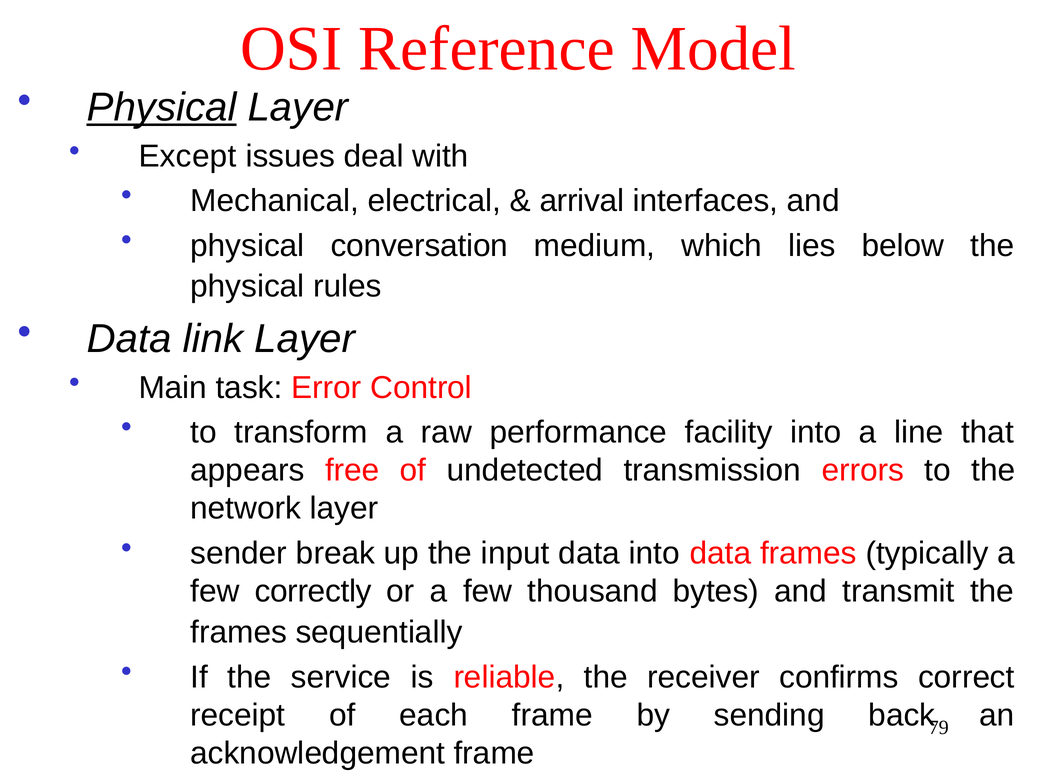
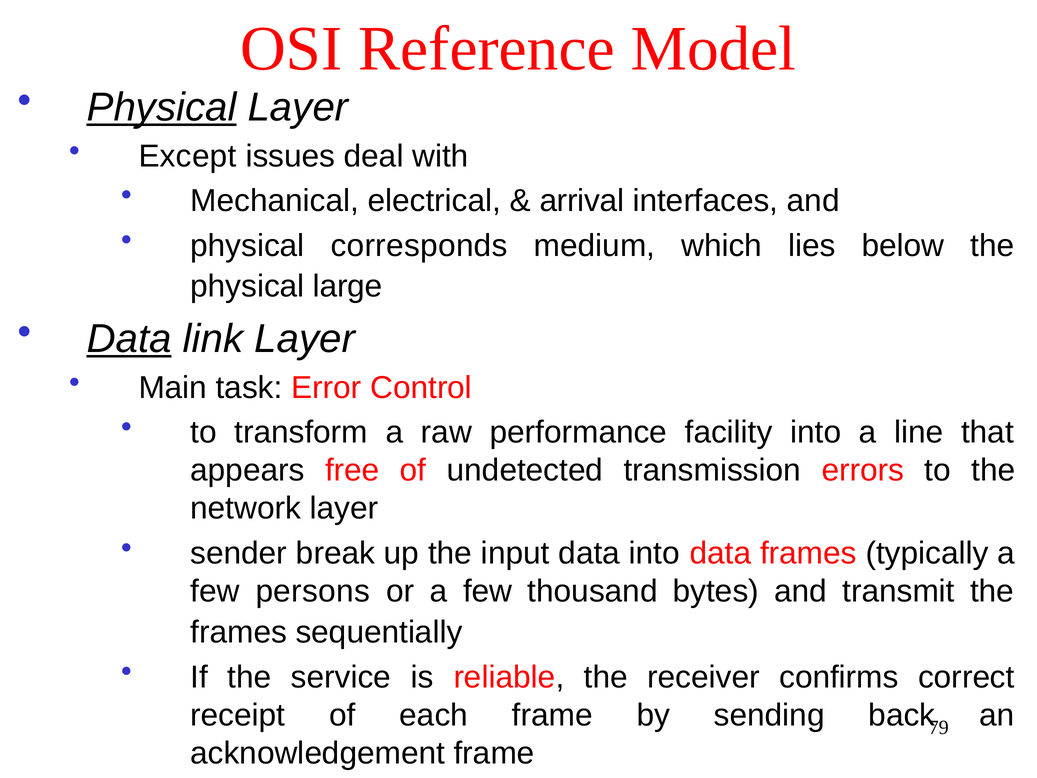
conversation: conversation -> corresponds (419, 246)
rules: rules -> large (348, 286)
Data underline: none -> present (129, 339)
correctly: correctly -> persons (313, 591)
